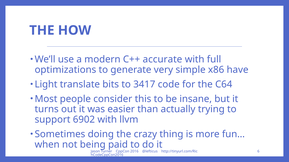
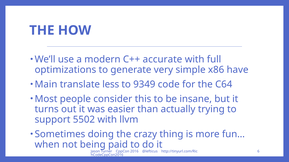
Light: Light -> Main (46, 85)
bits: bits -> less (111, 85)
3417: 3417 -> 9349 (144, 85)
6902: 6902 -> 5502 (84, 120)
